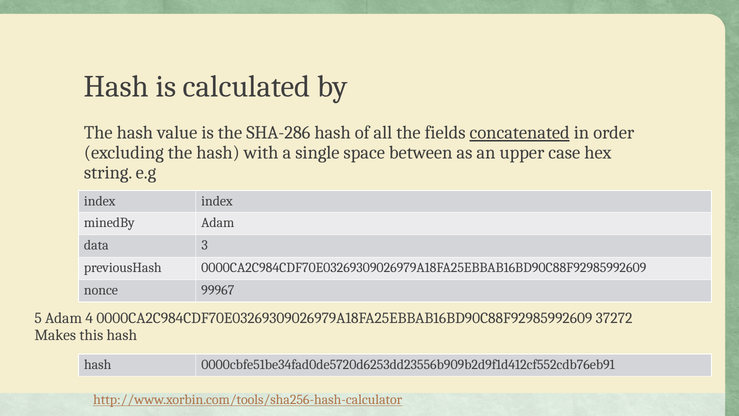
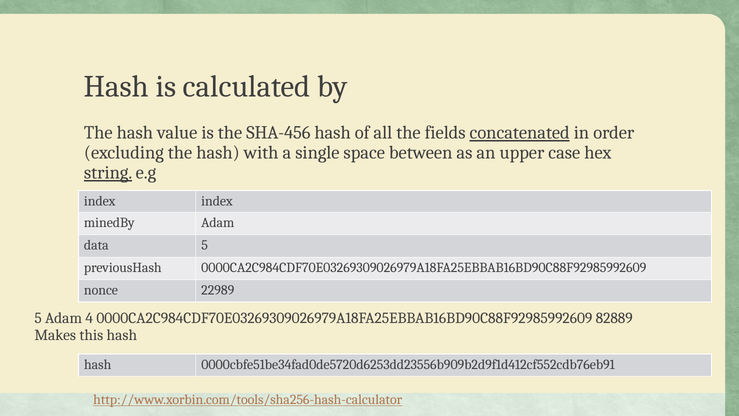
SHA-286: SHA-286 -> SHA-456 (278, 133)
string underline: none -> present (108, 173)
data 3: 3 -> 5 (205, 245)
99967: 99967 -> 22989 (218, 290)
37272: 37272 -> 82889 (614, 318)
